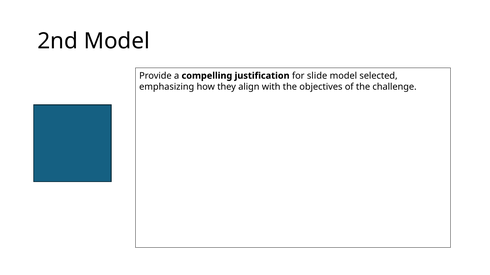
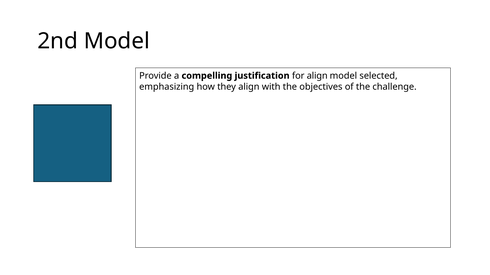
for slide: slide -> align (317, 76)
